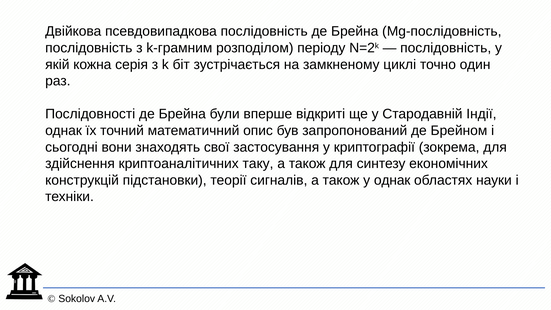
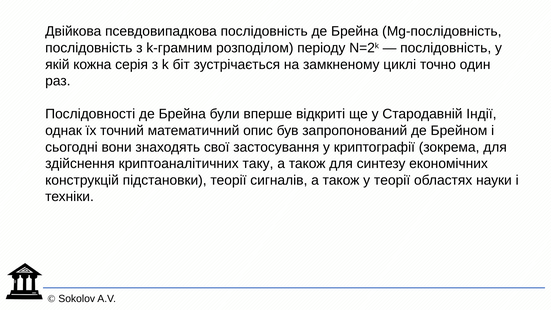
у однак: однак -> теорії (392, 180)
